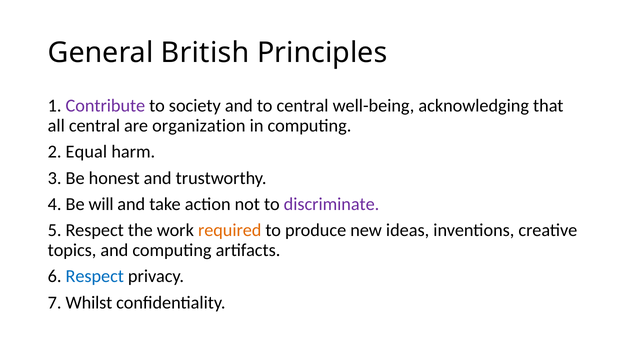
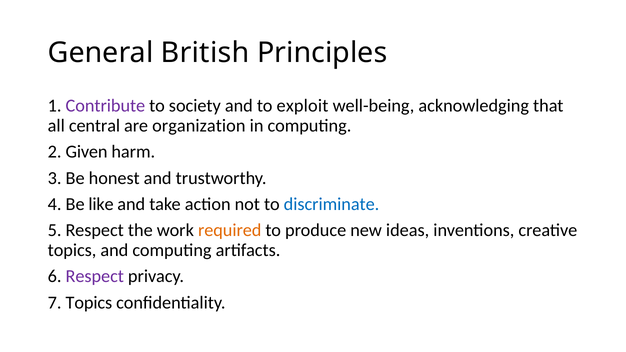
to central: central -> exploit (303, 106)
Equal: Equal -> Given (87, 152)
will: will -> like (101, 204)
discriminate colour: purple -> blue (332, 204)
Respect colour: blue -> purple (95, 277)
7 Whilst: Whilst -> Topics (89, 303)
